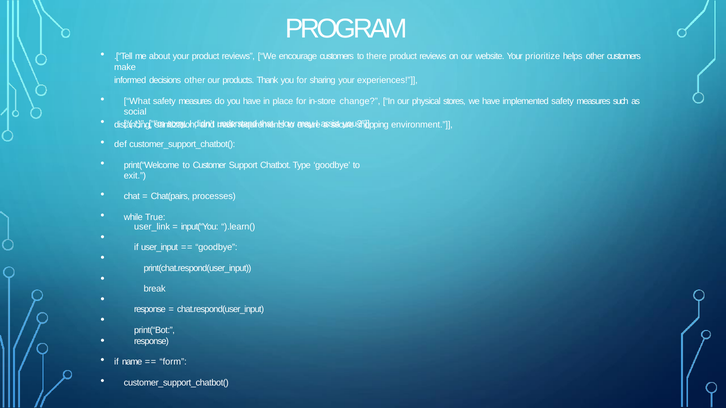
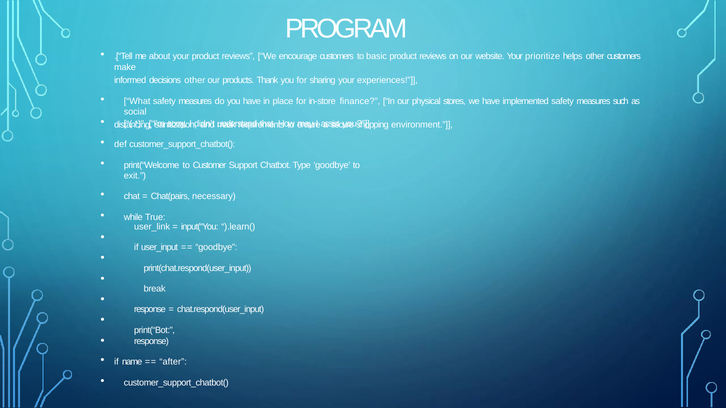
there: there -> basic (377, 56)
change: change -> finance (360, 101)
processes: processes -> necessary (214, 197)
form: form -> after (173, 362)
